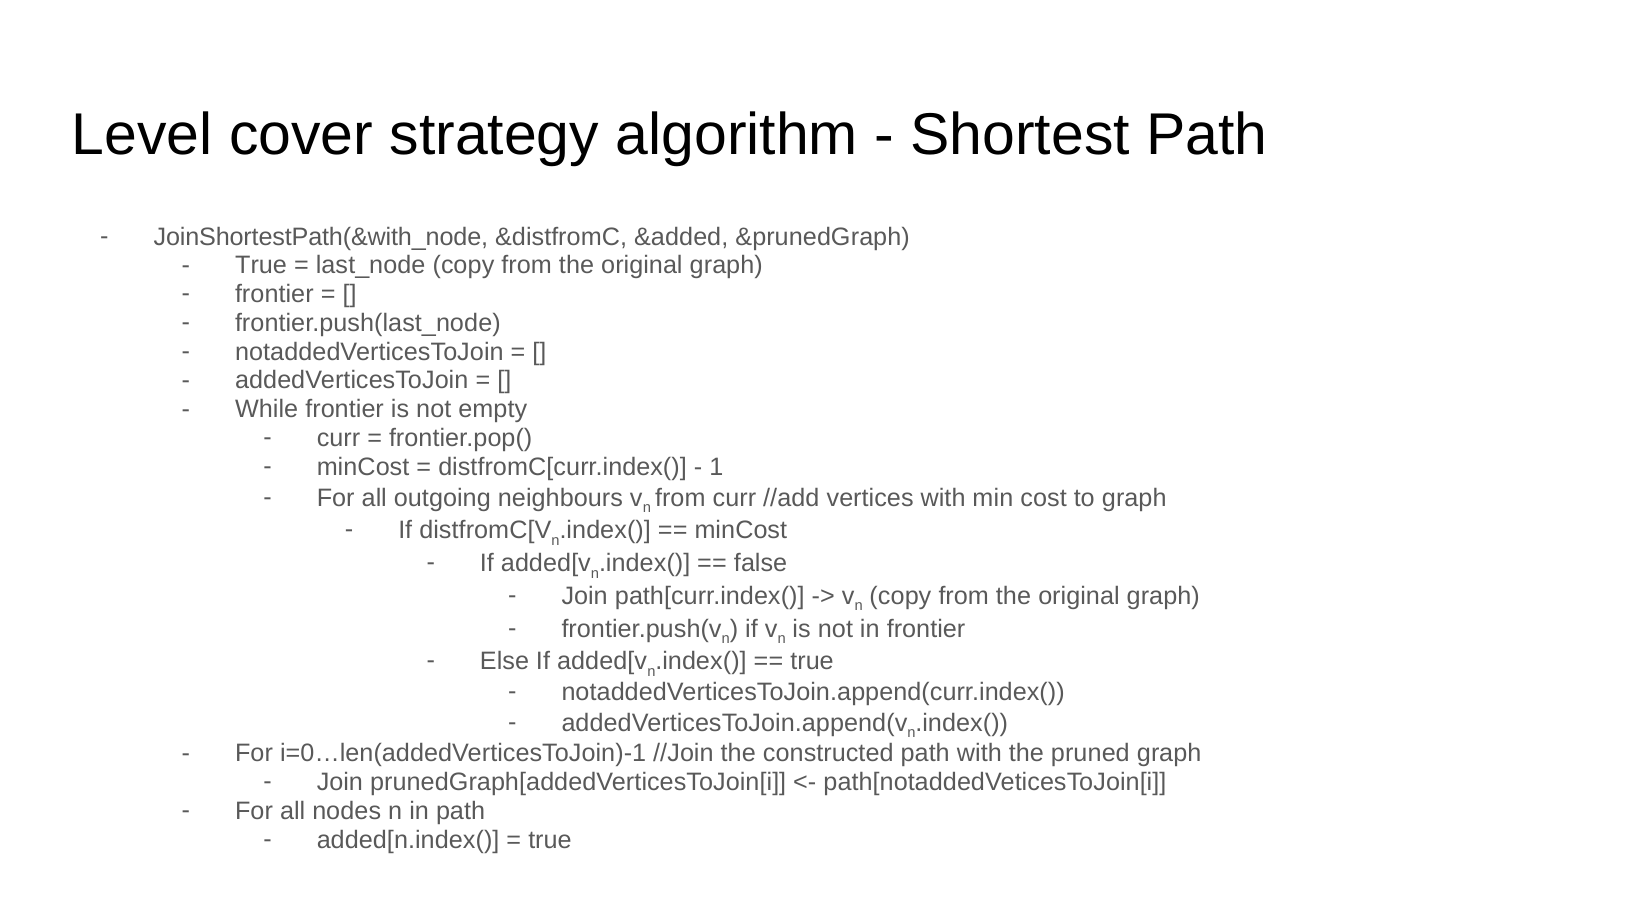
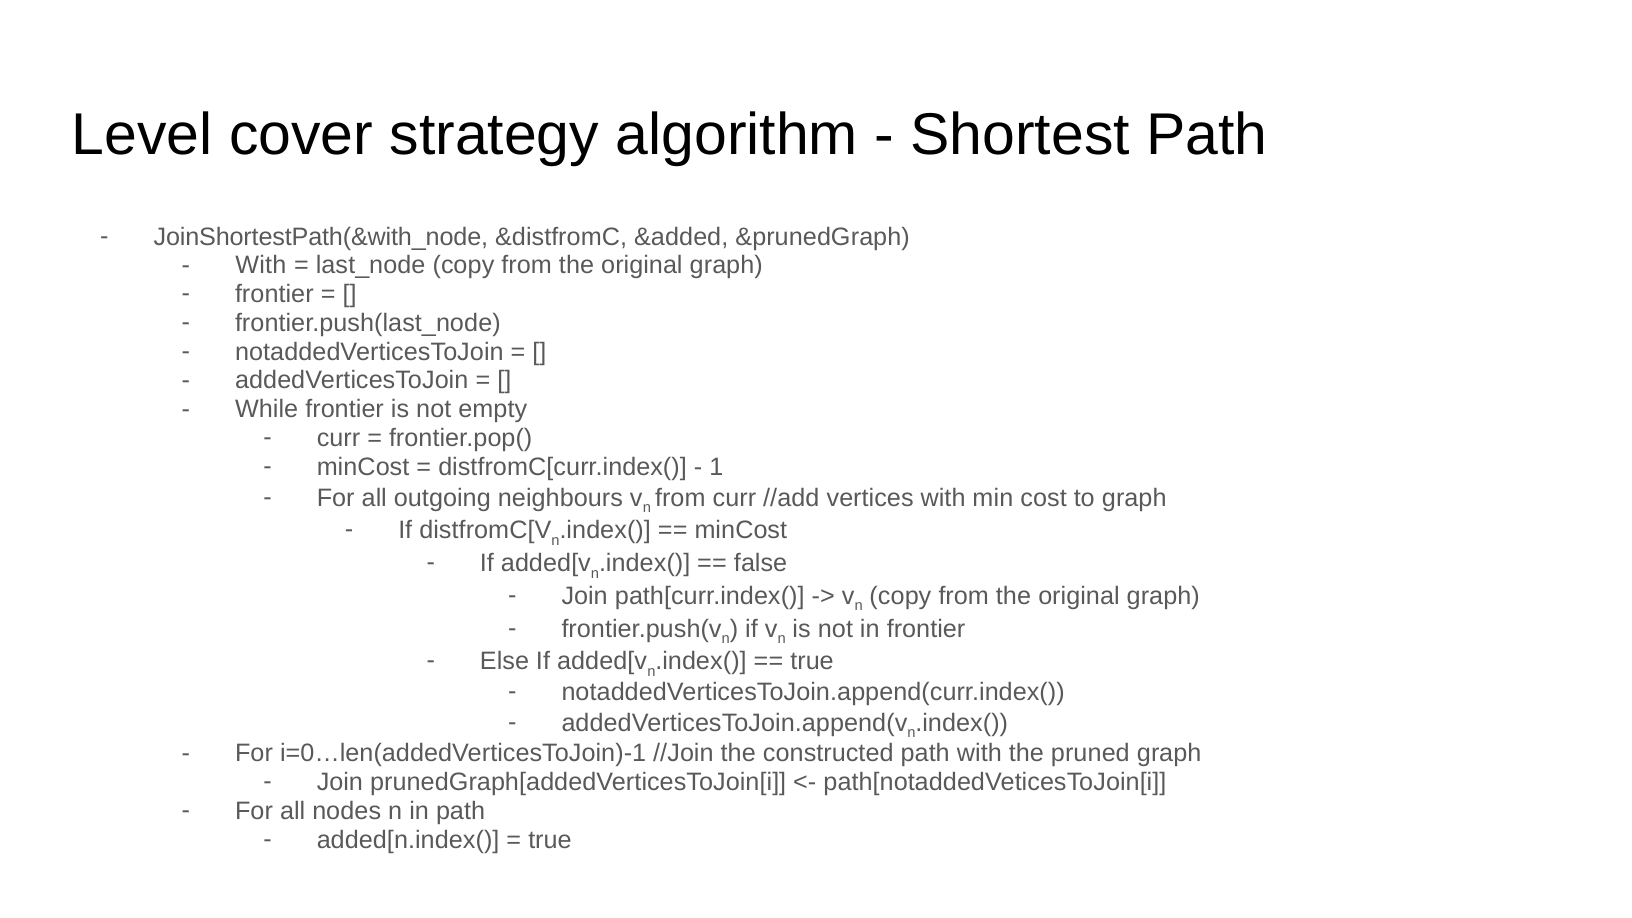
True: True -> With (261, 266)
